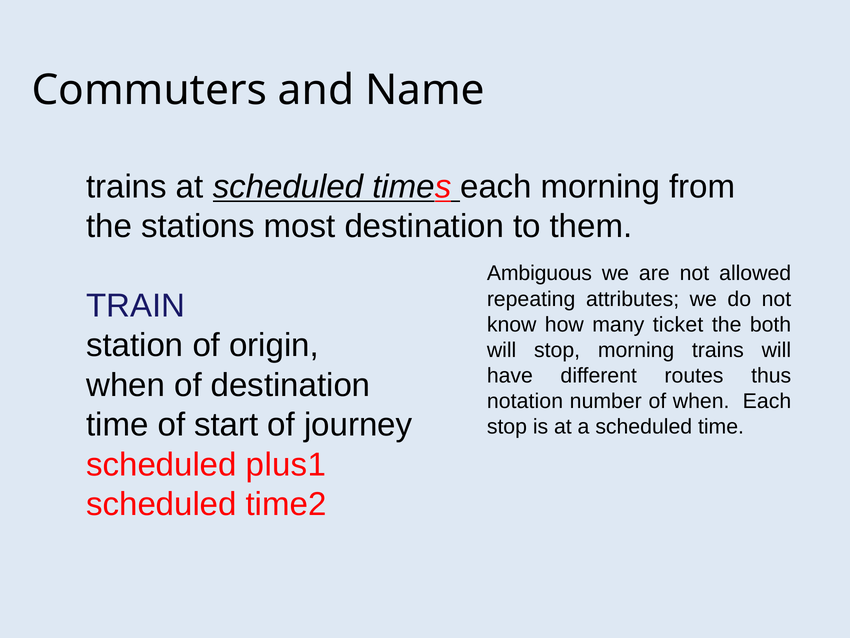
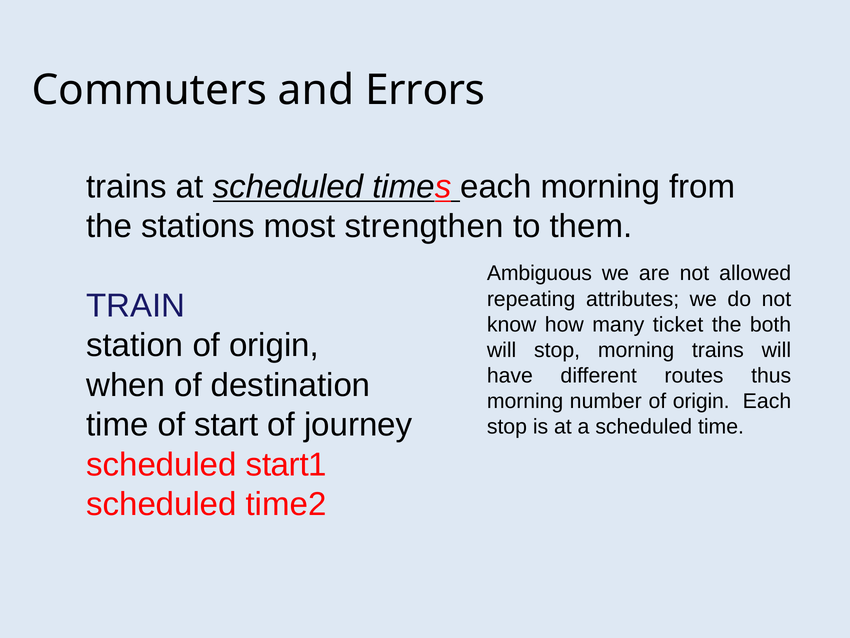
Name: Name -> Errors (425, 90)
most destination: destination -> strengthen (424, 226)
notation: notation -> morning (525, 401)
number of when: when -> origin (701, 401)
plus1: plus1 -> start1 (286, 464)
